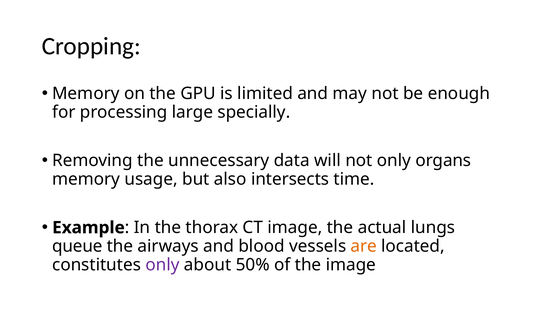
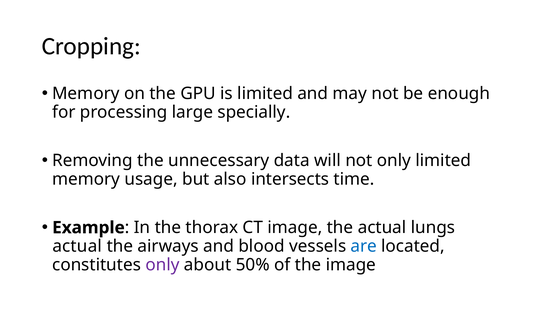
only organs: organs -> limited (443, 160)
queue: queue -> actual (77, 246)
are colour: orange -> blue (364, 246)
